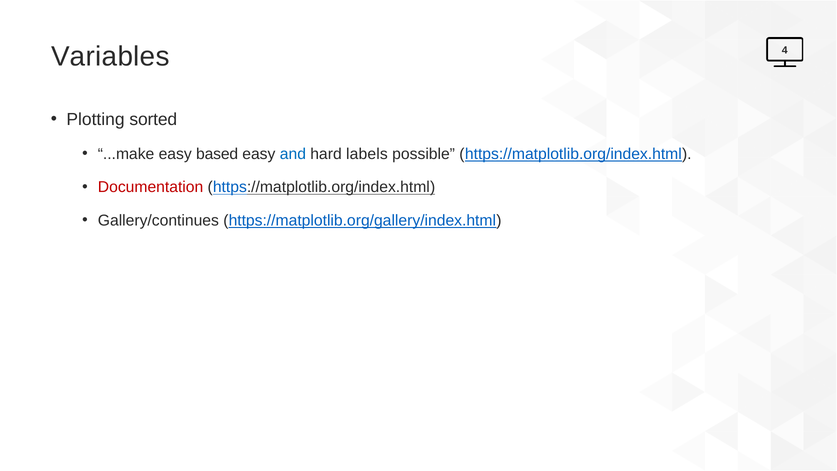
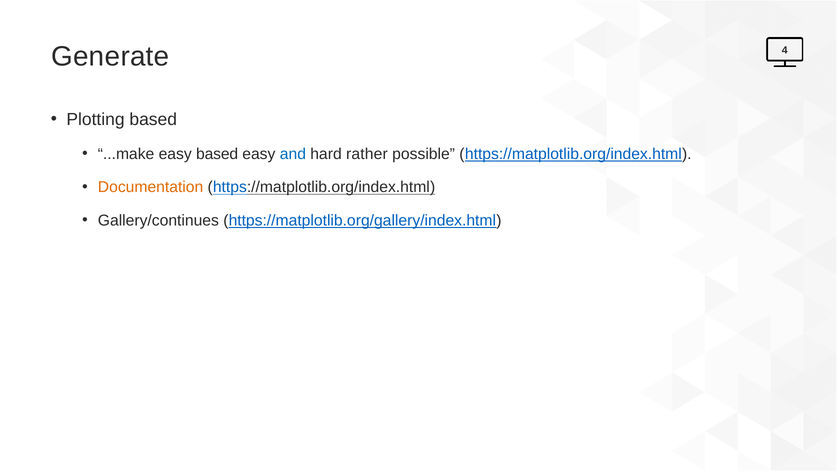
Variables: Variables -> Generate (110, 56)
Plotting sorted: sorted -> based (153, 120)
labels: labels -> rather (367, 154)
Documentation colour: red -> orange (151, 187)
